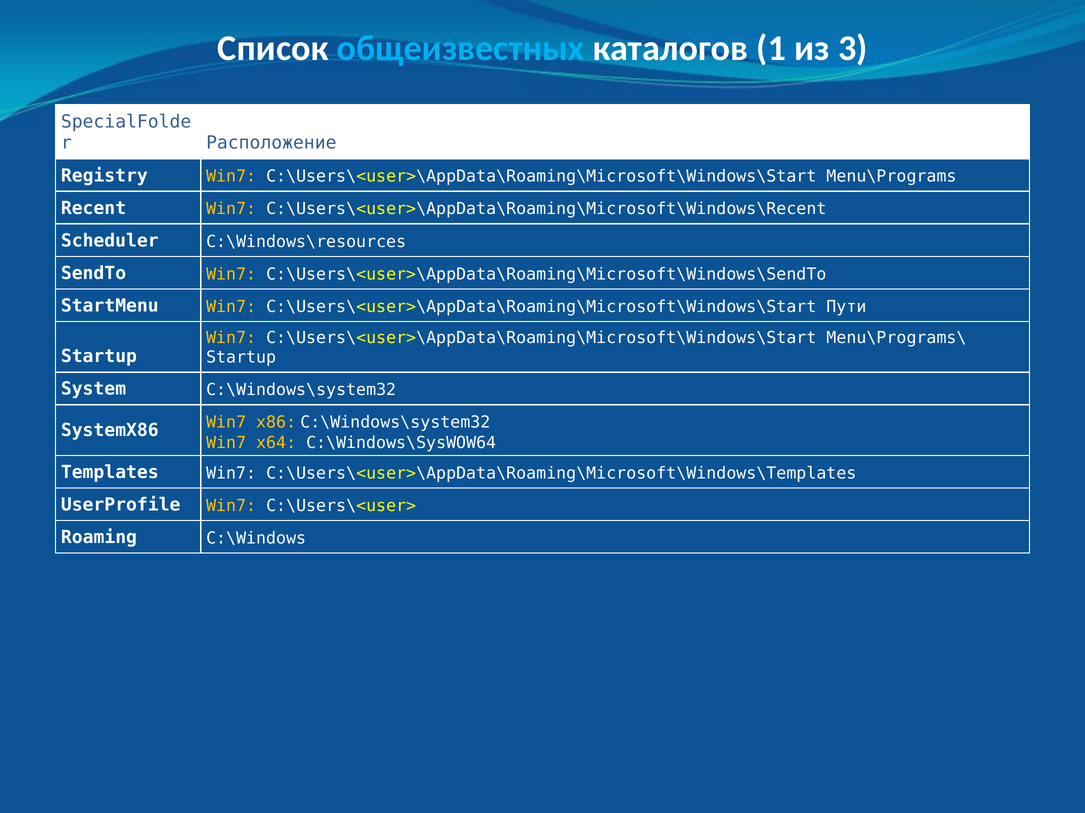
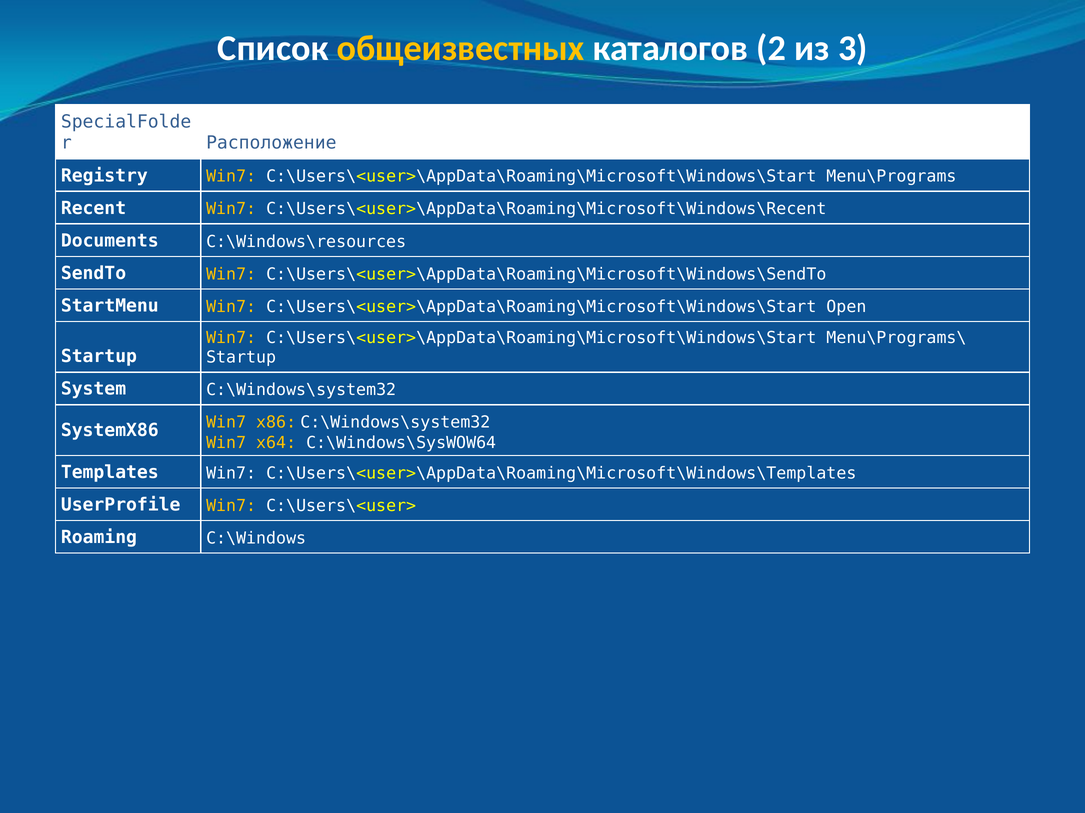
общеизвестных colour: light blue -> yellow (461, 48)
1: 1 -> 2 (771, 48)
Scheduler: Scheduler -> Documents (110, 241)
Пути: Пути -> Open (846, 307)
